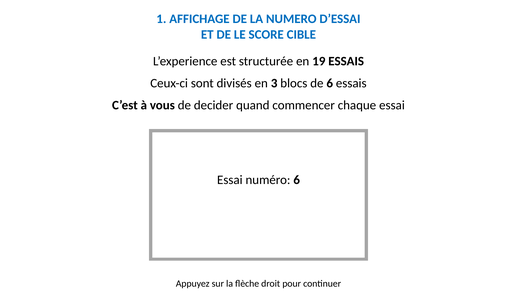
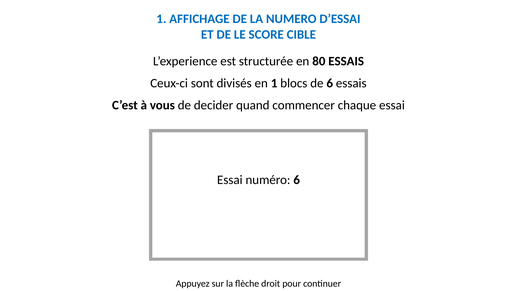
19: 19 -> 80 (319, 61)
en 3: 3 -> 1 (274, 83)
